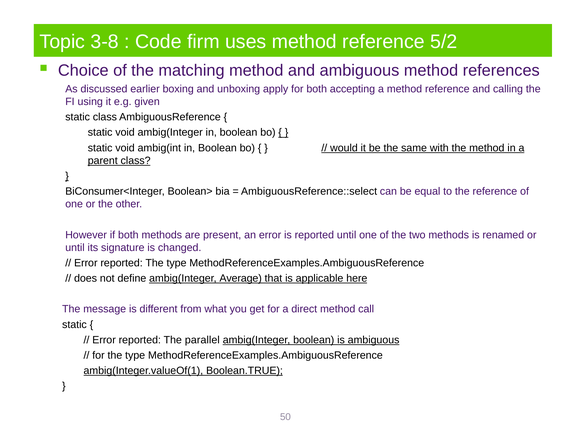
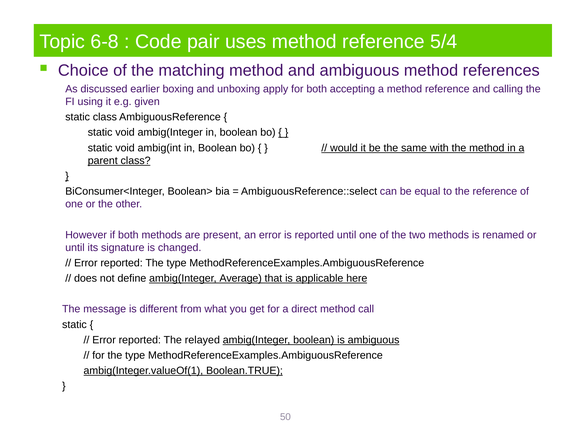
3-8: 3-8 -> 6-8 (105, 42)
firm: firm -> pair (203, 42)
5/2: 5/2 -> 5/4 (444, 42)
parallel: parallel -> relayed (202, 340)
